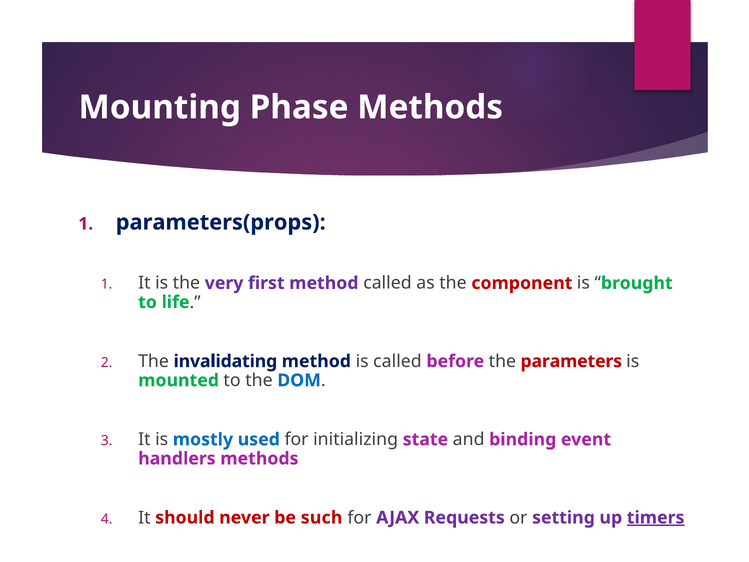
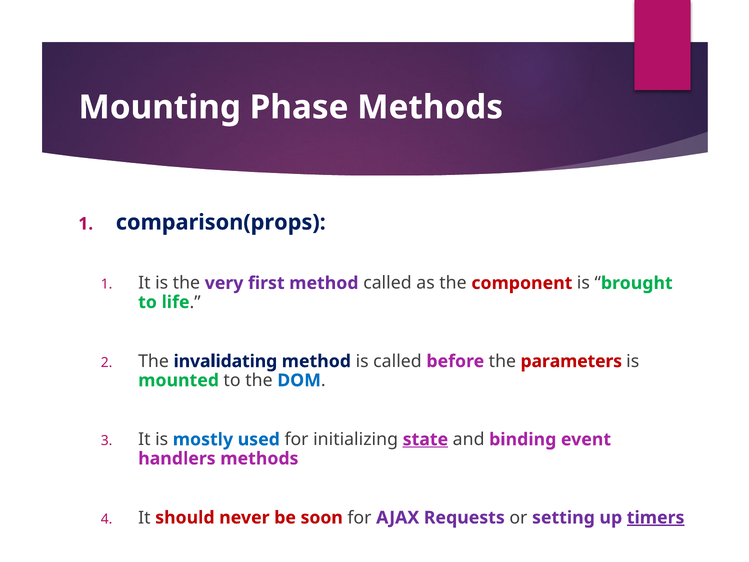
parameters(props: parameters(props -> comparison(props (221, 222)
state underline: none -> present (425, 439)
such: such -> soon (322, 517)
